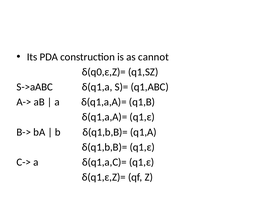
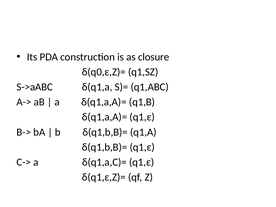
cannot: cannot -> closure (154, 57)
